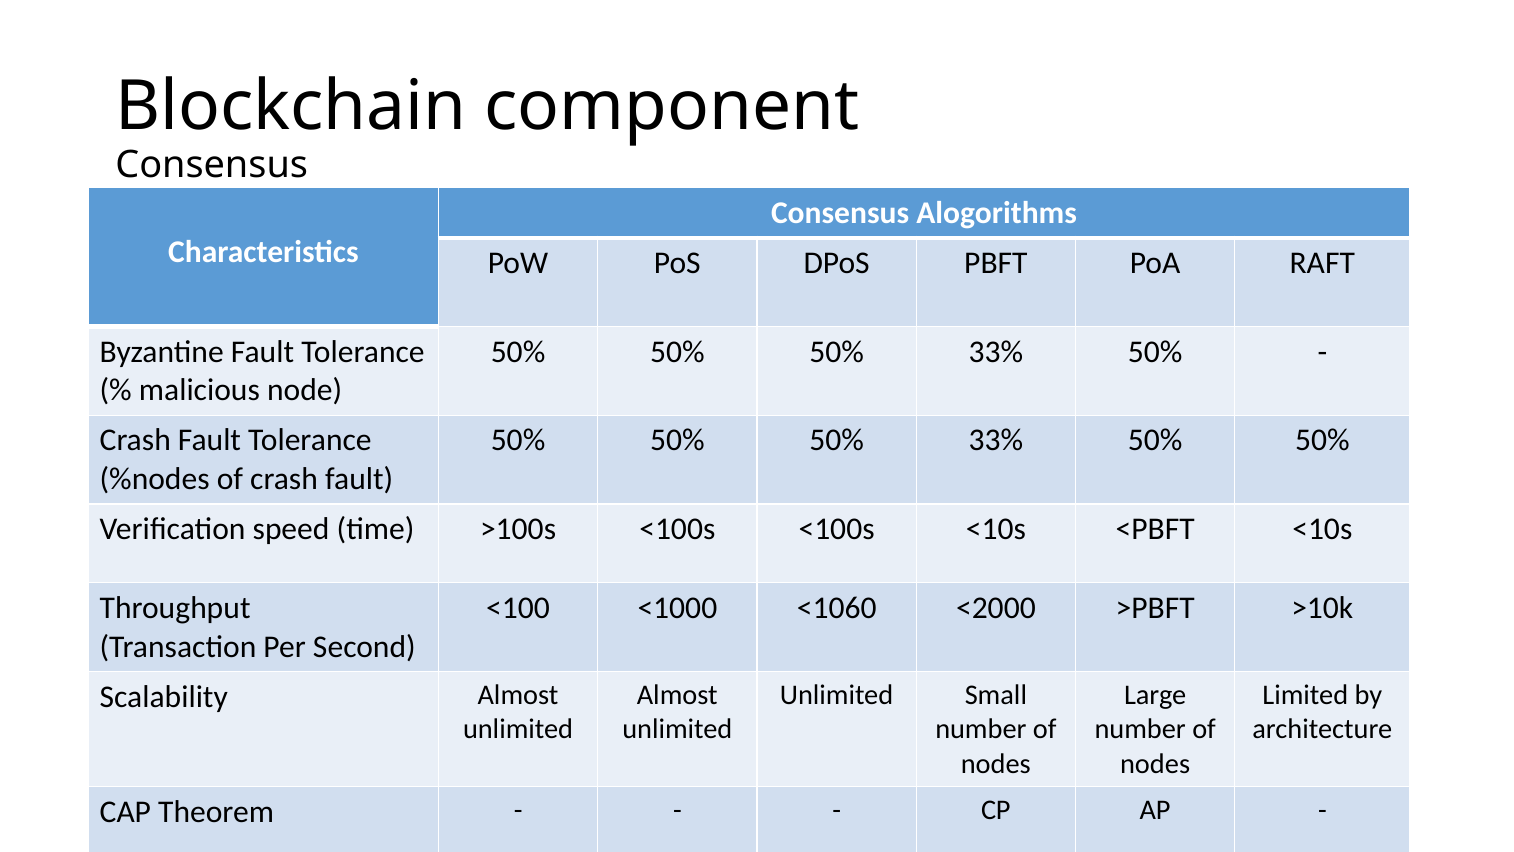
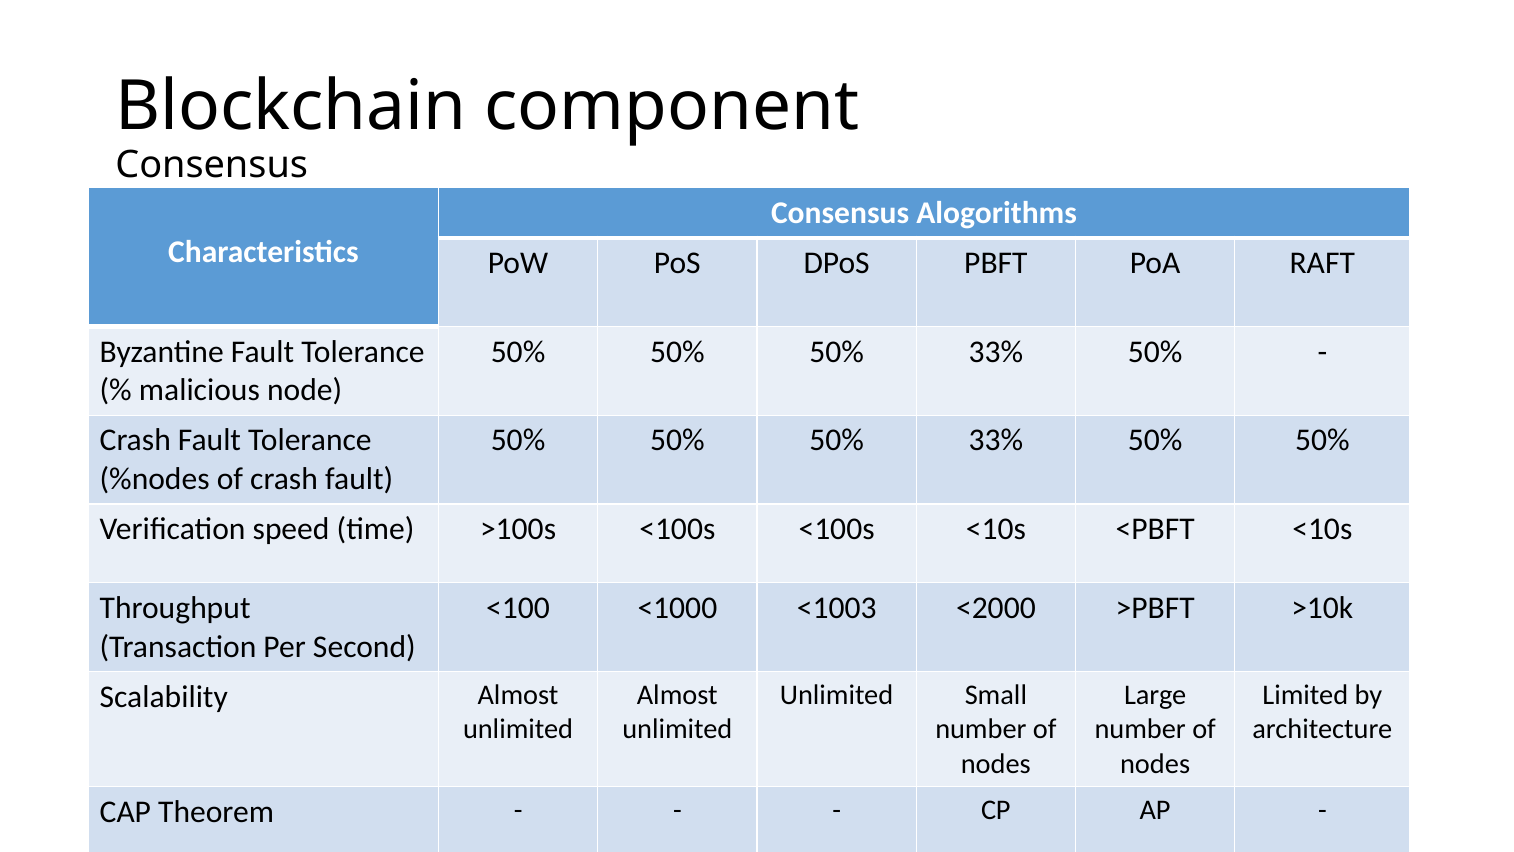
<1060: <1060 -> <1003 (837, 608)
